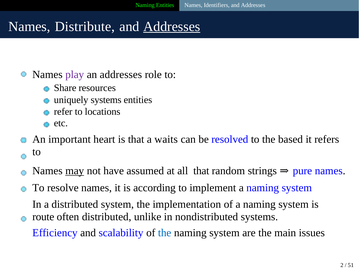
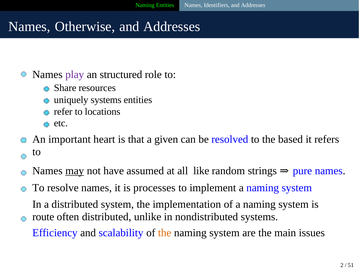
Distribute: Distribute -> Otherwise (85, 26)
Addresses underline: present -> none (172, 26)
an addresses: addresses -> structured (121, 75)
waits: waits -> given (166, 139)
all that: that -> like (201, 171)
according: according -> processes (154, 188)
the colour: blue -> orange (165, 233)
